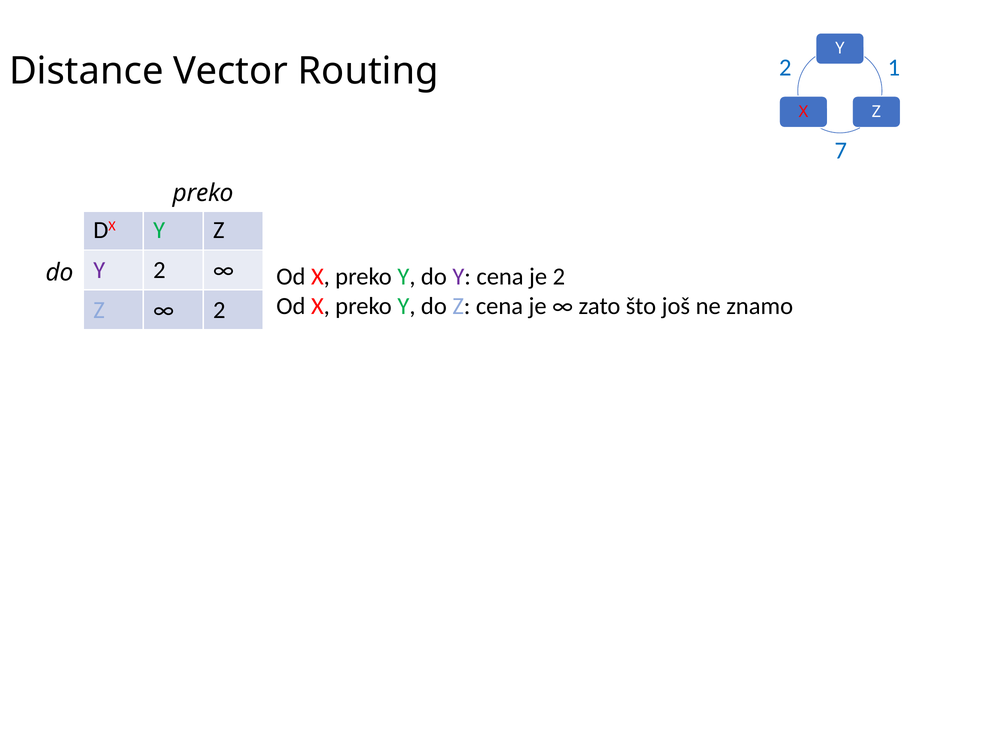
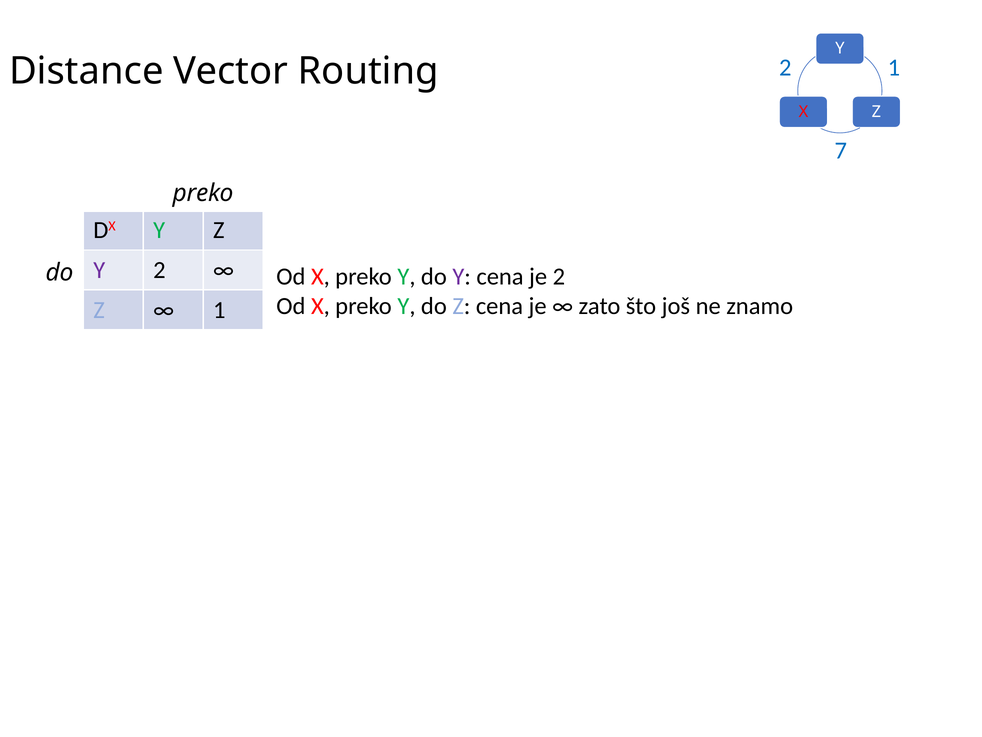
2: 2 -> 1 (219, 310)
